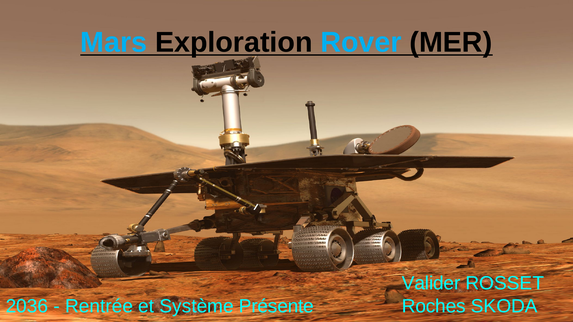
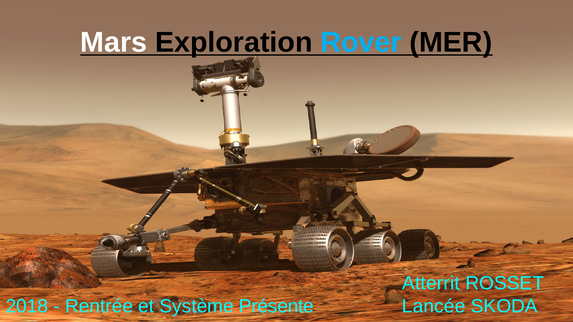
Mars colour: light blue -> white (114, 42)
Valider: Valider -> Atterrit (431, 284)
2036: 2036 -> 2018 (27, 306)
Roches: Roches -> Lancée (434, 306)
